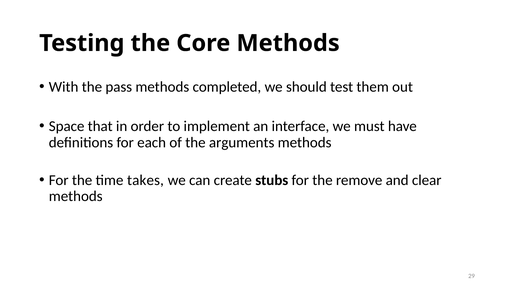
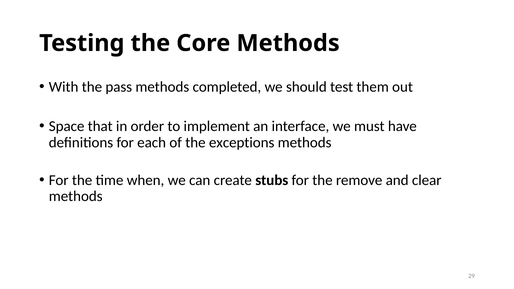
arguments: arguments -> exceptions (242, 143)
takes: takes -> when (146, 180)
